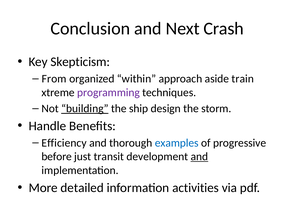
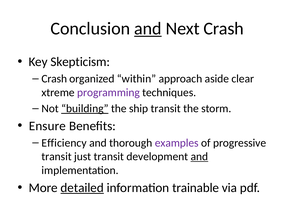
and underline: none -> present (148, 28)
From: From -> Crash (54, 79)
train: train -> clear (243, 79)
ship design: design -> transit (166, 108)
Handle: Handle -> Ensure (47, 126)
examples colour: blue -> purple (177, 143)
before: before -> transit (57, 156)
detailed underline: none -> present (82, 187)
activities: activities -> trainable (196, 187)
